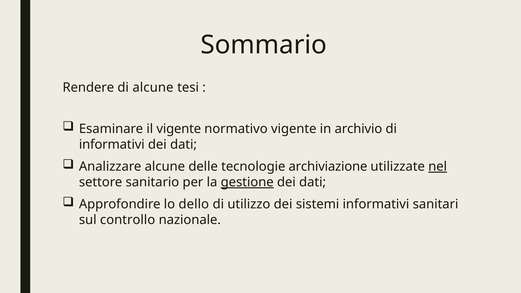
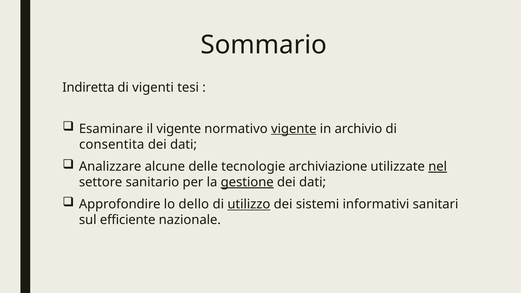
Rendere: Rendere -> Indiretta (88, 88)
di alcune: alcune -> vigenti (153, 88)
vigente underline: none -> present (294, 129)
informativi: informativi -> consentita (112, 144)
utilizzo underline: none -> present (249, 204)
controllo: controllo -> efficiente (128, 220)
